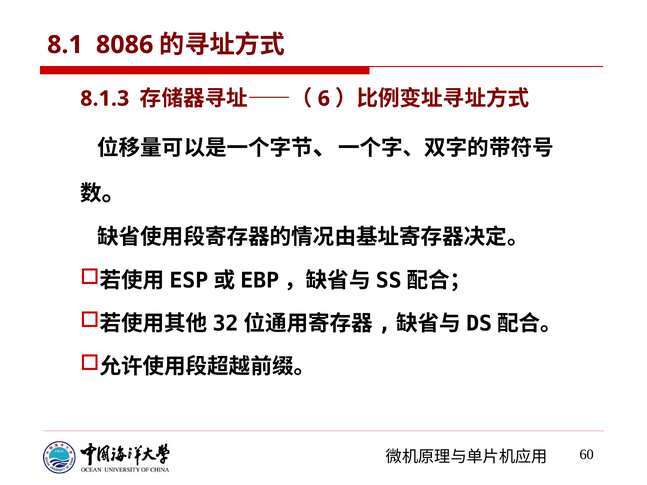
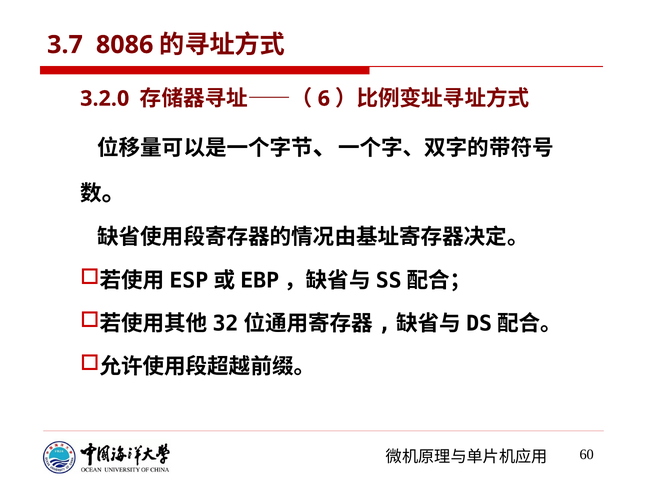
8.1: 8.1 -> 3.7 (65, 45)
8.1.3: 8.1.3 -> 3.2.0 (105, 99)
